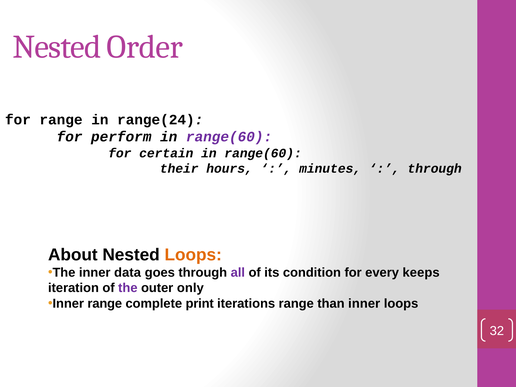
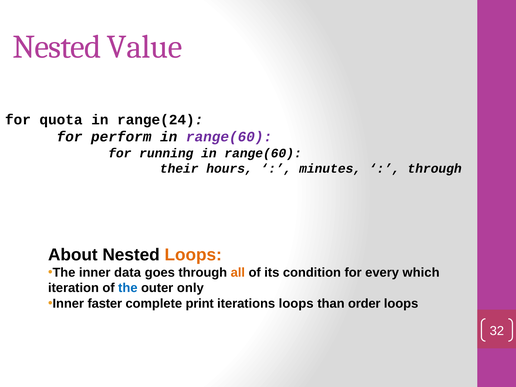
Order: Order -> Value (145, 47)
for range: range -> quota (61, 120)
certain: certain -> running (166, 153)
all colour: purple -> orange (238, 273)
keeps: keeps -> which (421, 273)
the colour: purple -> blue (128, 288)
Inner range: range -> faster (105, 304)
iterations range: range -> loops (296, 304)
than inner: inner -> order (364, 304)
